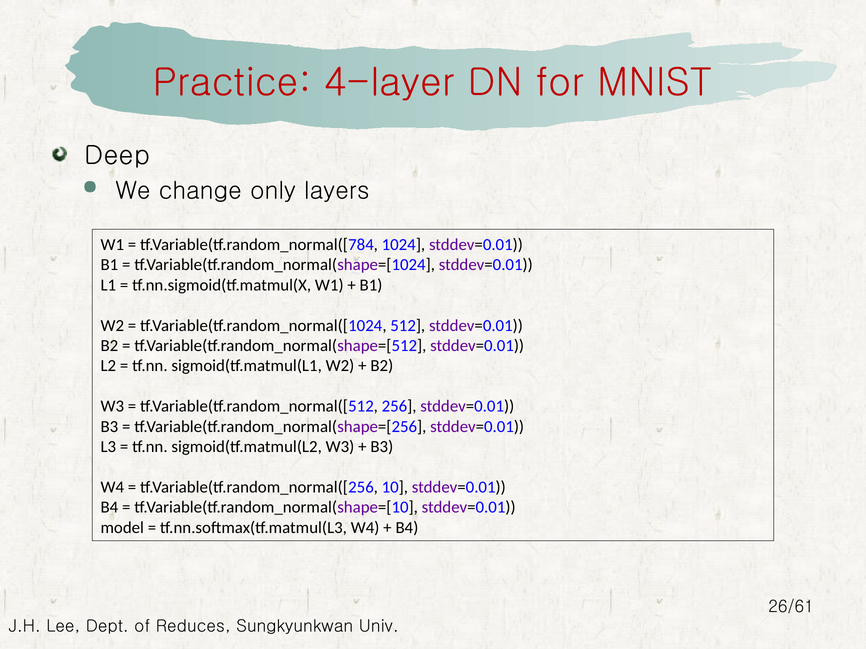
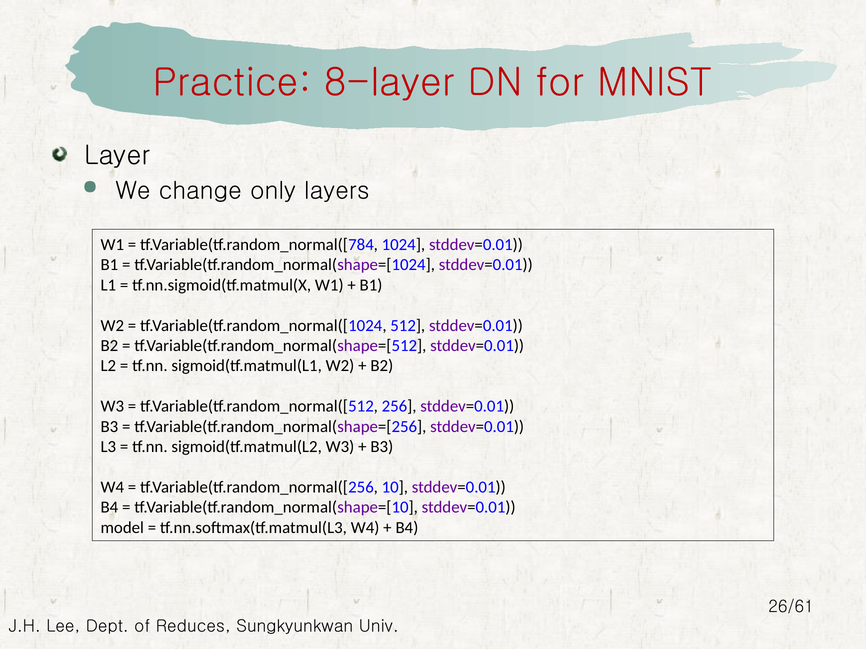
4-layer: 4-layer -> 8-layer (390, 83)
Deep: Deep -> Layer (117, 156)
